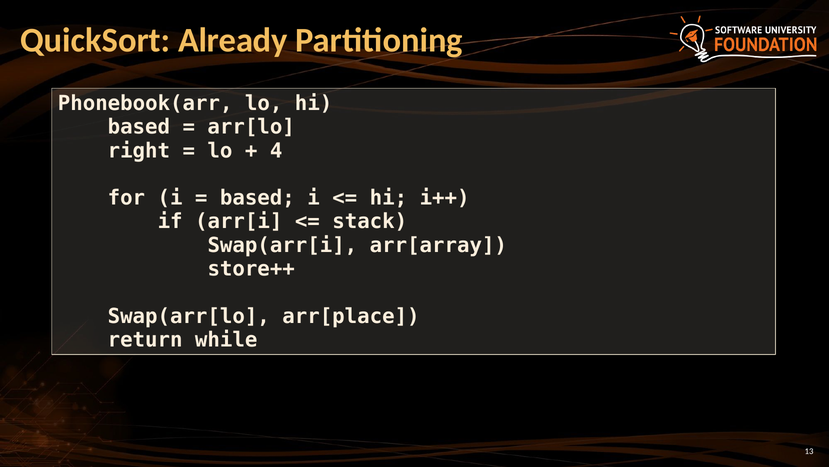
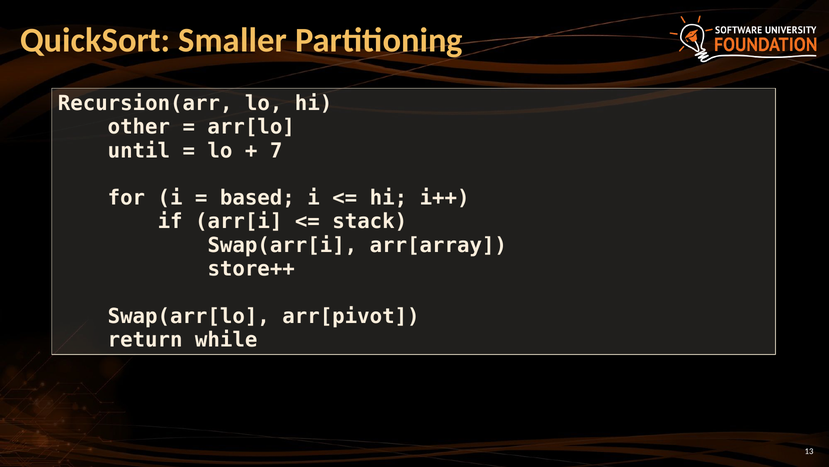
Already: Already -> Smaller (233, 40)
Phonebook(arr: Phonebook(arr -> Recursion(arr (145, 103)
based: based -> other (139, 127)
right: right -> until (139, 150)
4: 4 -> 7 (276, 150)
arr[place: arr[place -> arr[pivot (351, 316)
